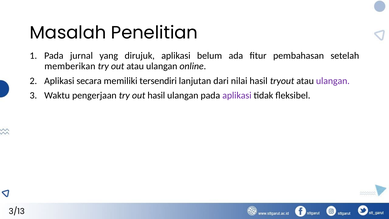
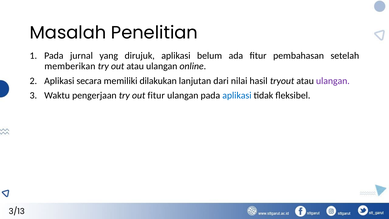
tersendiri: tersendiri -> dilakukan (158, 81)
out hasil: hasil -> fitur (156, 95)
aplikasi colour: purple -> blue (237, 95)
